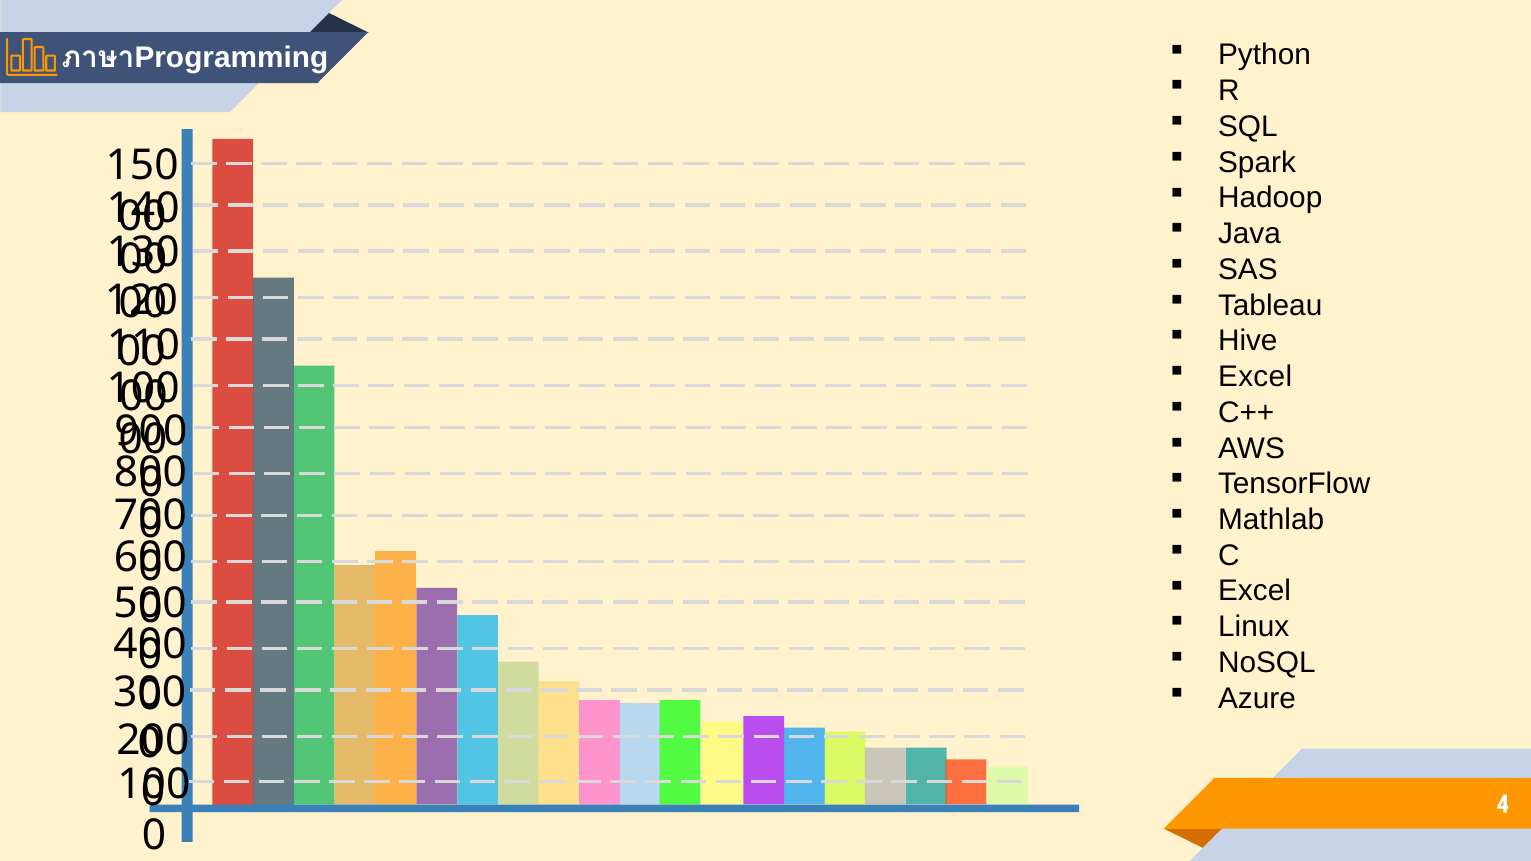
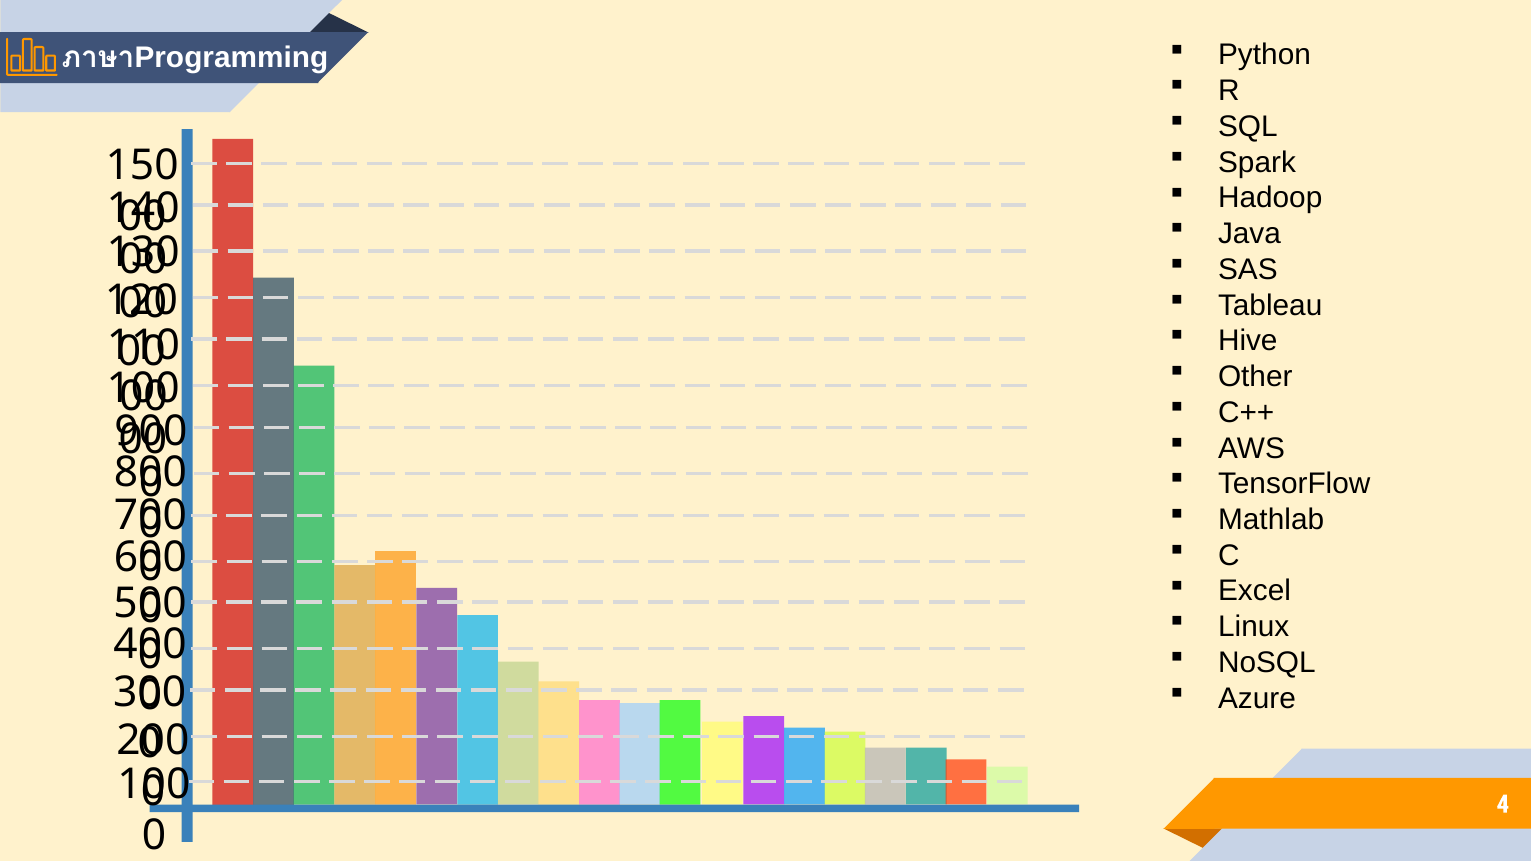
Excel: Excel -> Other (1255, 377)
